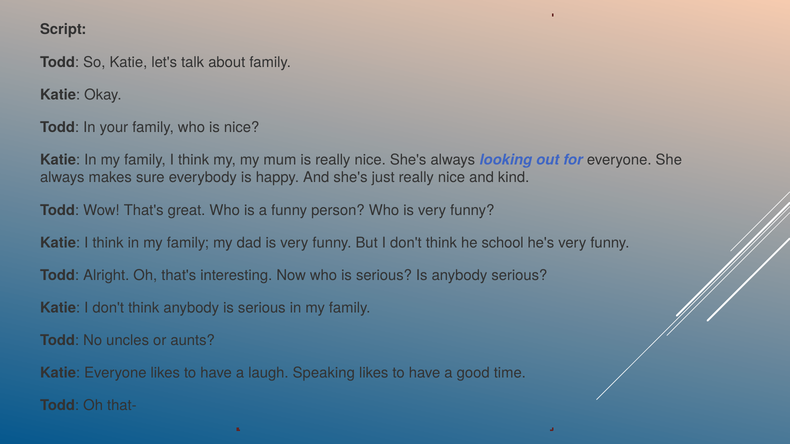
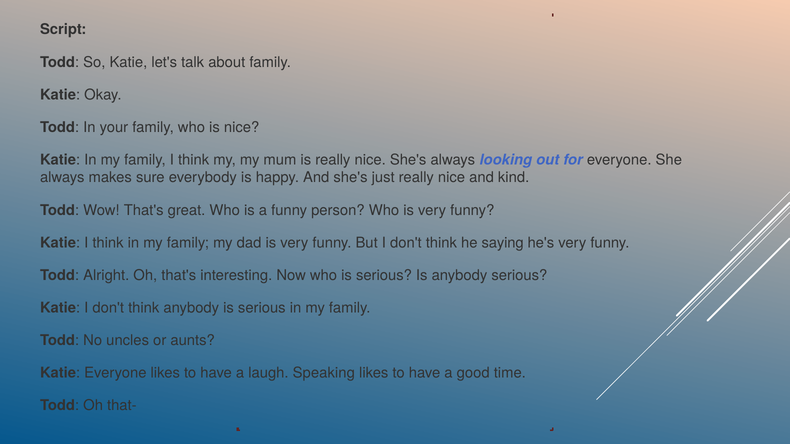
school: school -> saying (503, 243)
